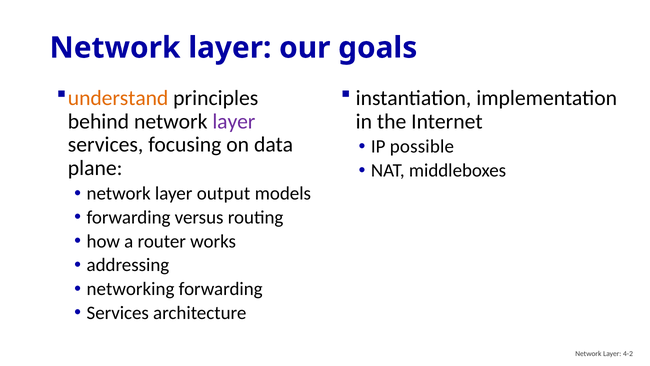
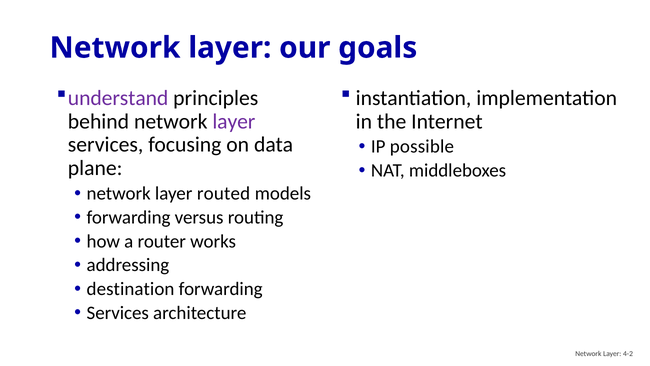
understand colour: orange -> purple (118, 98)
output: output -> routed (224, 193)
networking: networking -> destination (131, 289)
